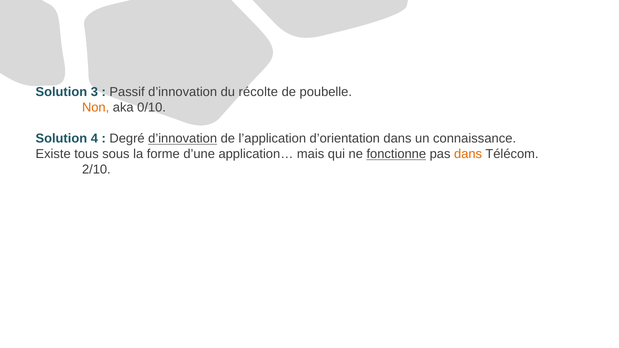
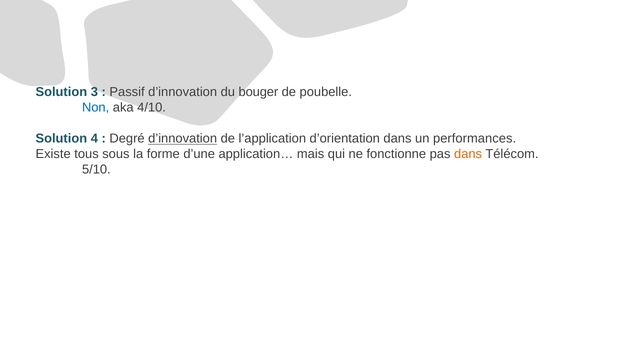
récolte: récolte -> bouger (258, 92)
Non colour: orange -> blue (96, 108)
0/10: 0/10 -> 4/10 (152, 108)
connaissance: connaissance -> performances (475, 139)
fonctionne underline: present -> none (396, 154)
2/10: 2/10 -> 5/10 (96, 170)
